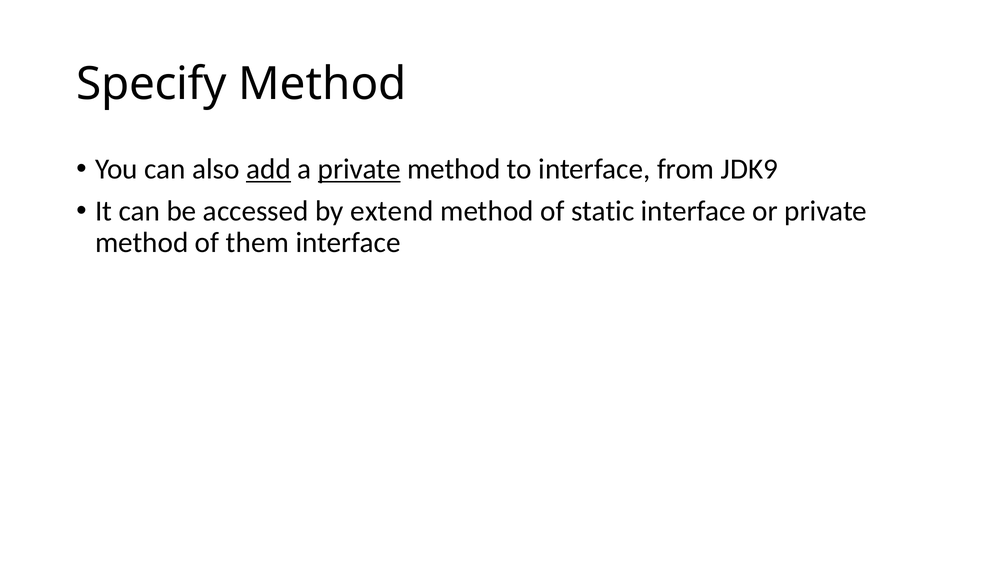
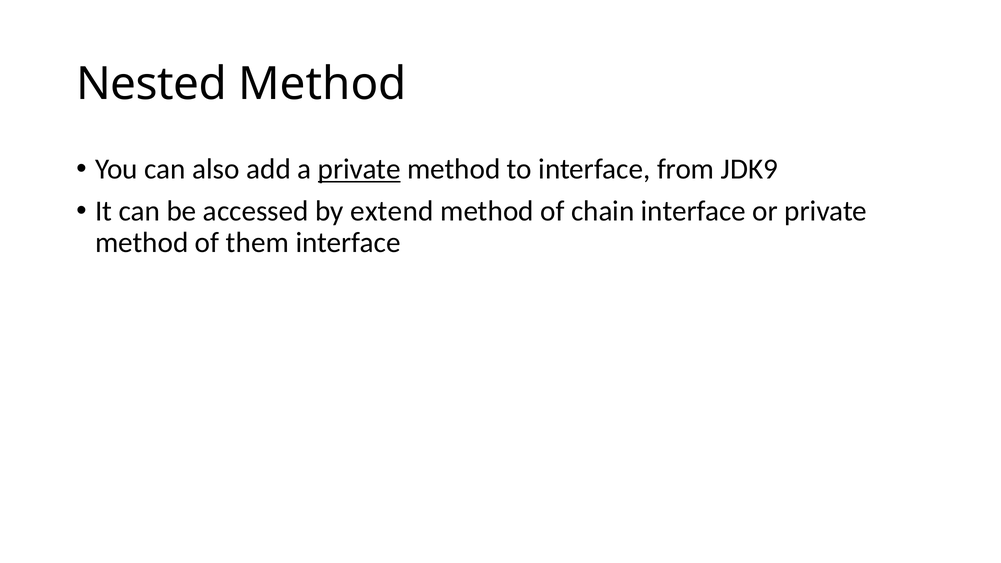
Specify: Specify -> Nested (152, 84)
add underline: present -> none (269, 169)
static: static -> chain (603, 211)
